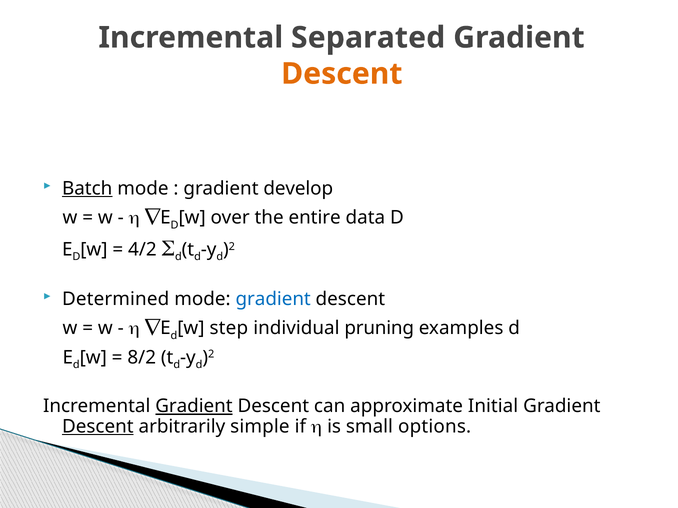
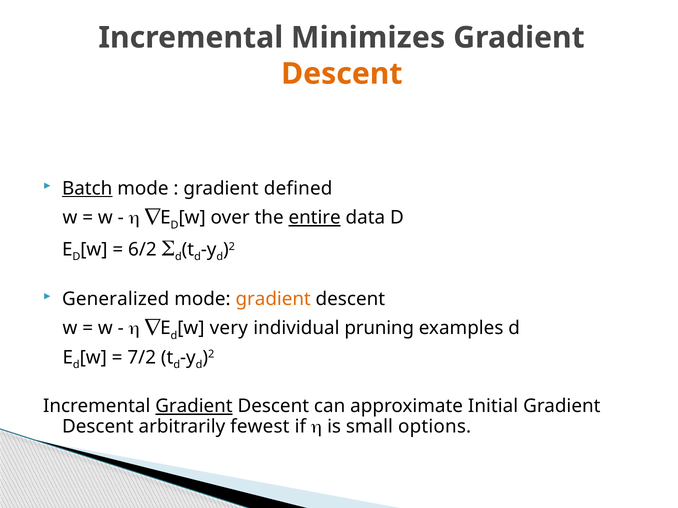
Separated: Separated -> Minimizes (368, 38)
develop: develop -> defined (298, 189)
entire underline: none -> present (315, 218)
4/2: 4/2 -> 6/2 (142, 250)
Determined: Determined -> Generalized (116, 299)
gradient colour: blue -> orange (273, 299)
step: step -> very (229, 329)
8/2: 8/2 -> 7/2 (142, 358)
Descent underline: present -> none (98, 427)
simple: simple -> fewest (260, 427)
